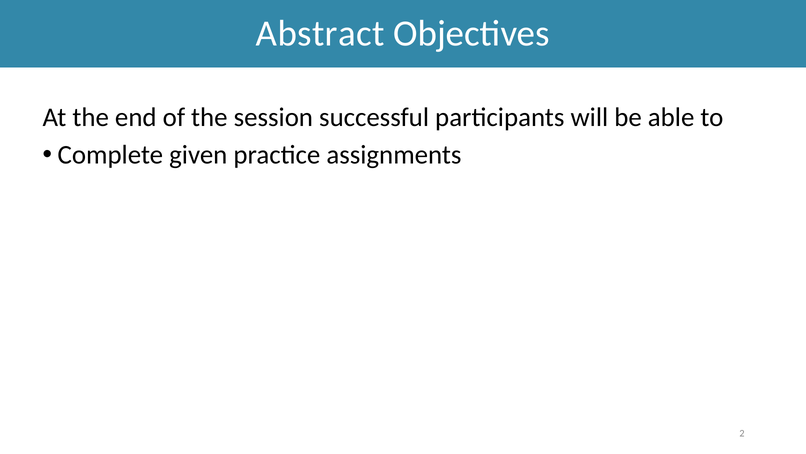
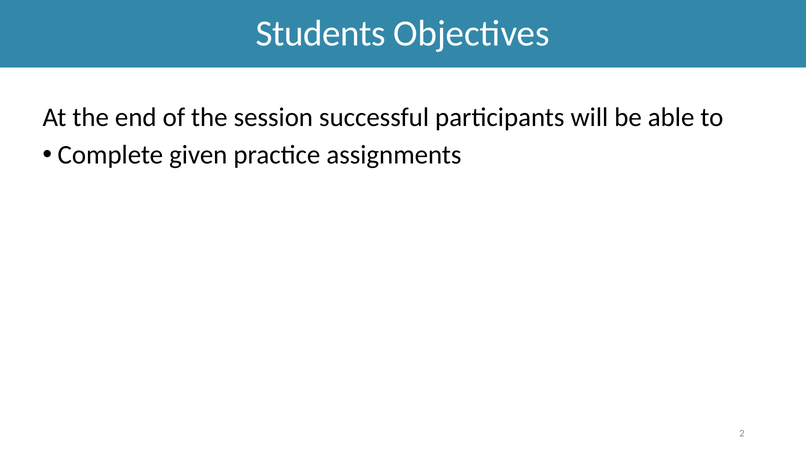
Abstract: Abstract -> Students (321, 33)
